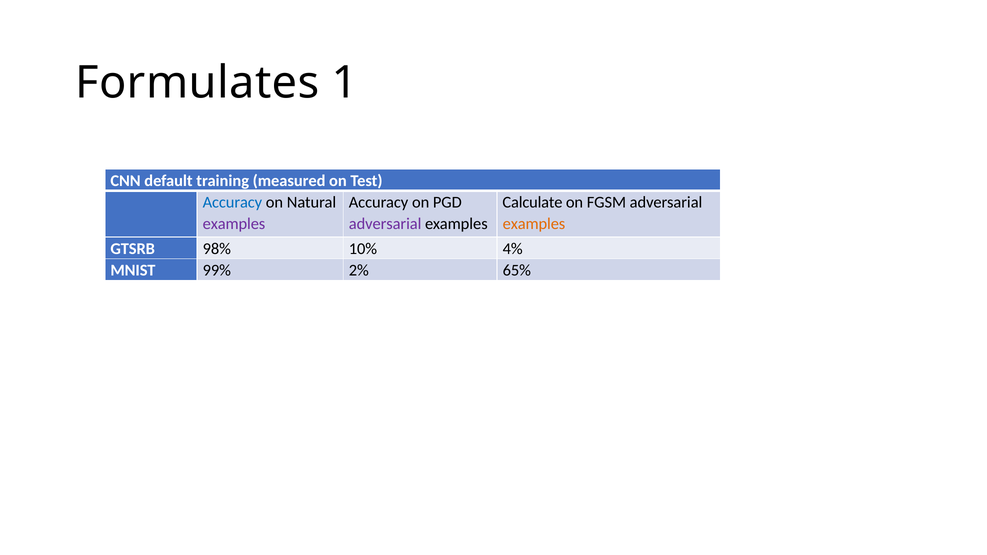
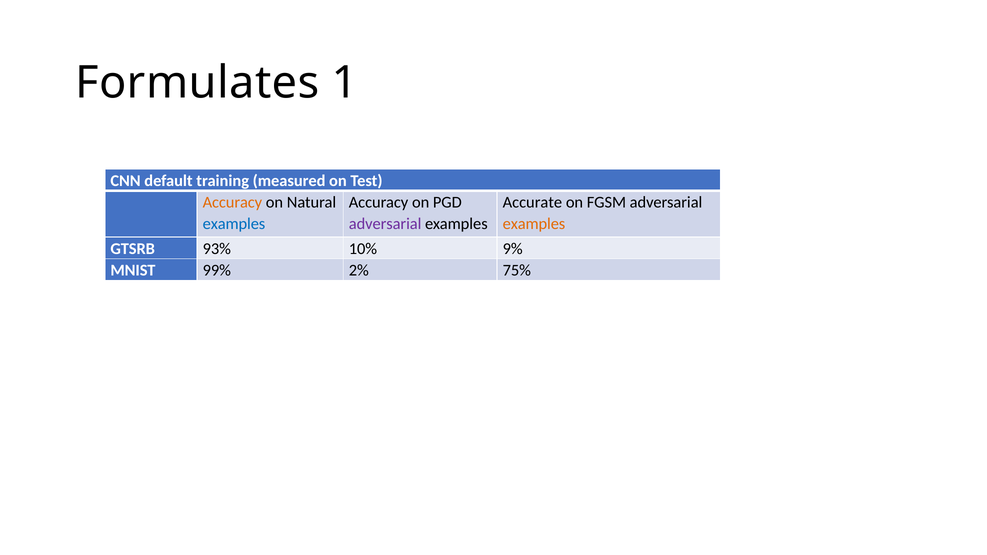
Accuracy colour: blue -> orange (232, 203)
Calculate: Calculate -> Accurate (532, 203)
examples colour: purple -> blue (234, 224)
98%: 98% -> 93% (217, 249)
4%: 4% -> 9% (513, 249)
65%: 65% -> 75% (517, 270)
